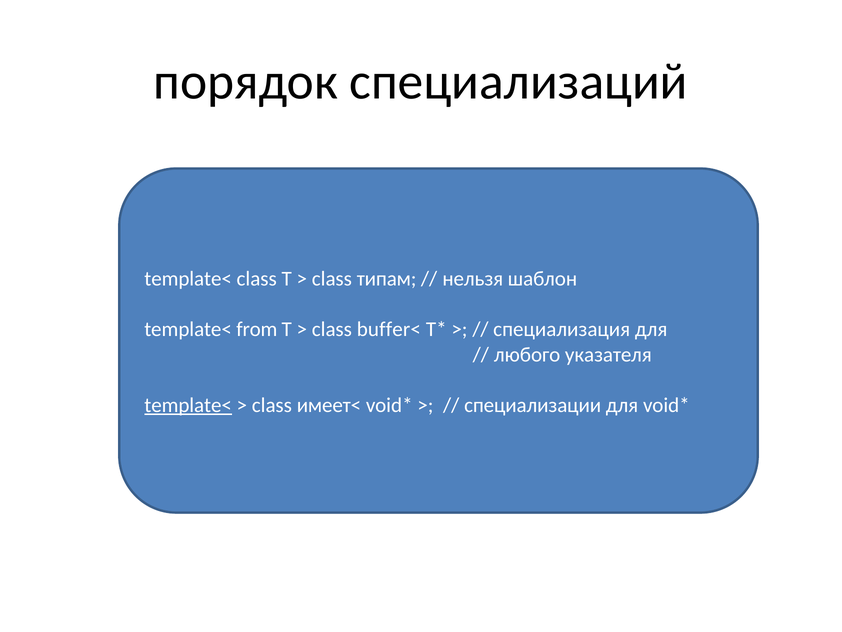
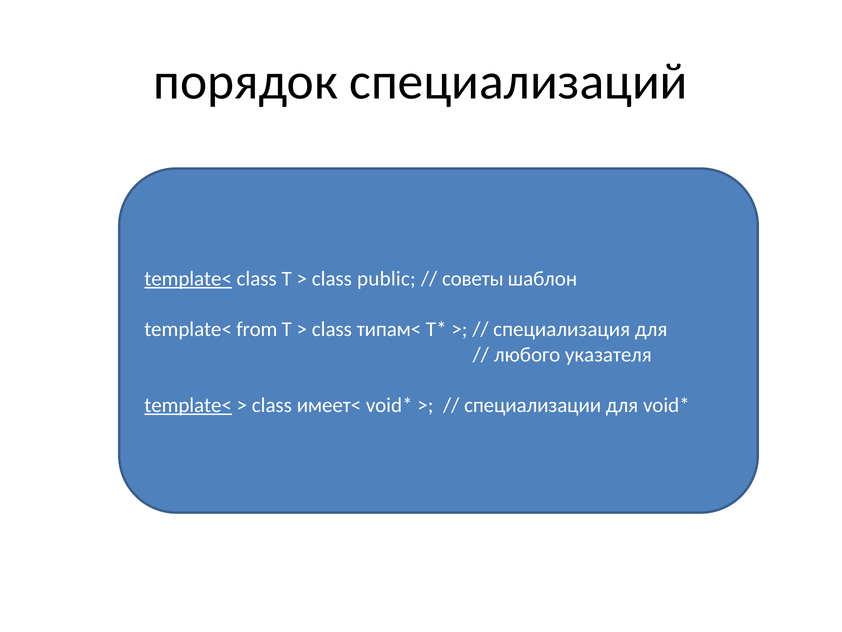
template< underline: none -> present (188, 279)
типам: типам -> public (386, 279)
нельзя: нельзя -> советы (473, 279)
buffer<: buffer< -> типам< (389, 329)
